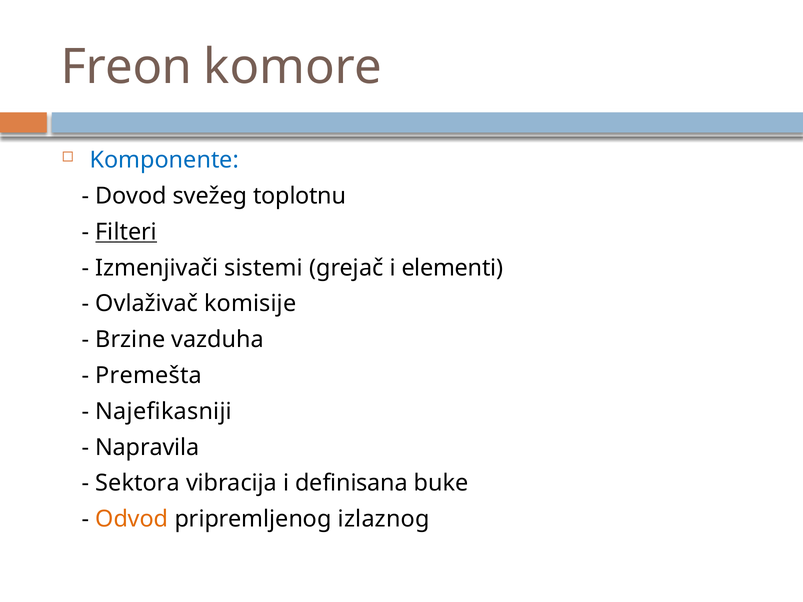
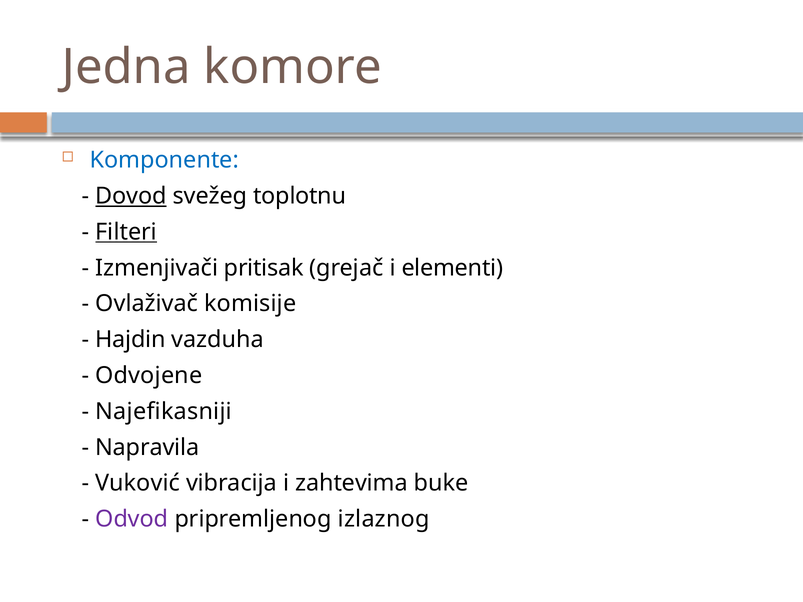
Freon: Freon -> Jedna (126, 67)
Dovod underline: none -> present (131, 196)
sistemi: sistemi -> pritisak (264, 268)
Brzine: Brzine -> Hajdin (130, 340)
Premešta: Premešta -> Odvojene (149, 376)
Sektora: Sektora -> Vuković (138, 483)
definisana: definisana -> zahtevima (352, 483)
Odvod colour: orange -> purple (132, 519)
